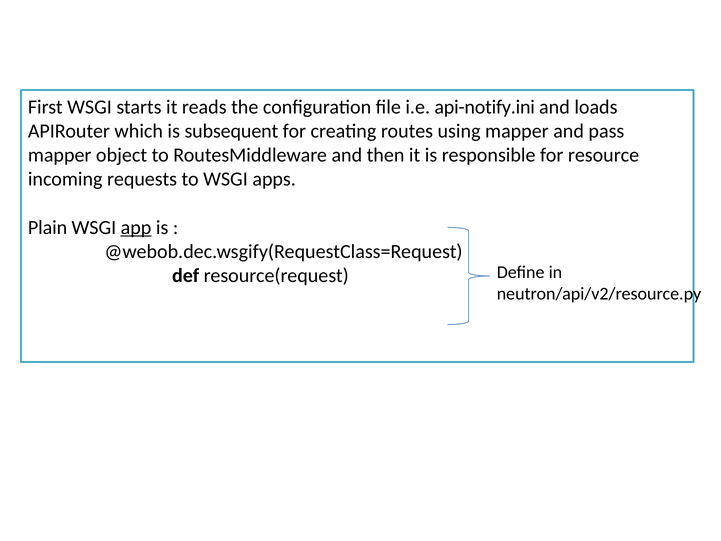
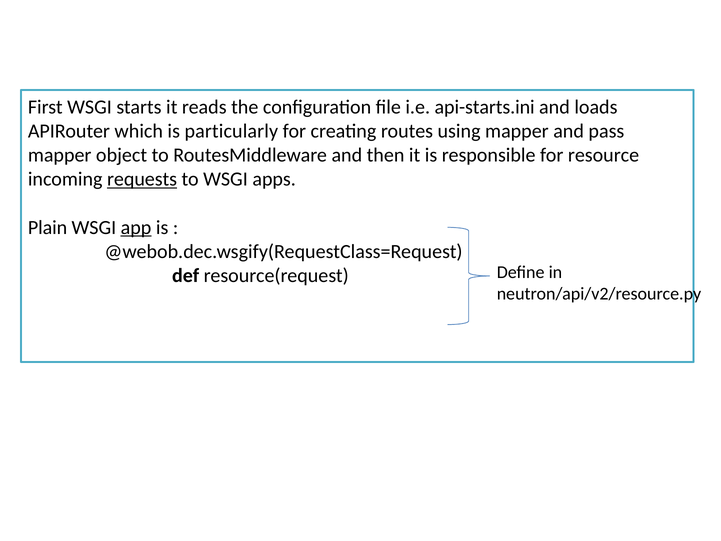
api-notify.ini: api-notify.ini -> api-starts.ini (485, 107)
subsequent: subsequent -> particularly (231, 131)
requests underline: none -> present (142, 179)
